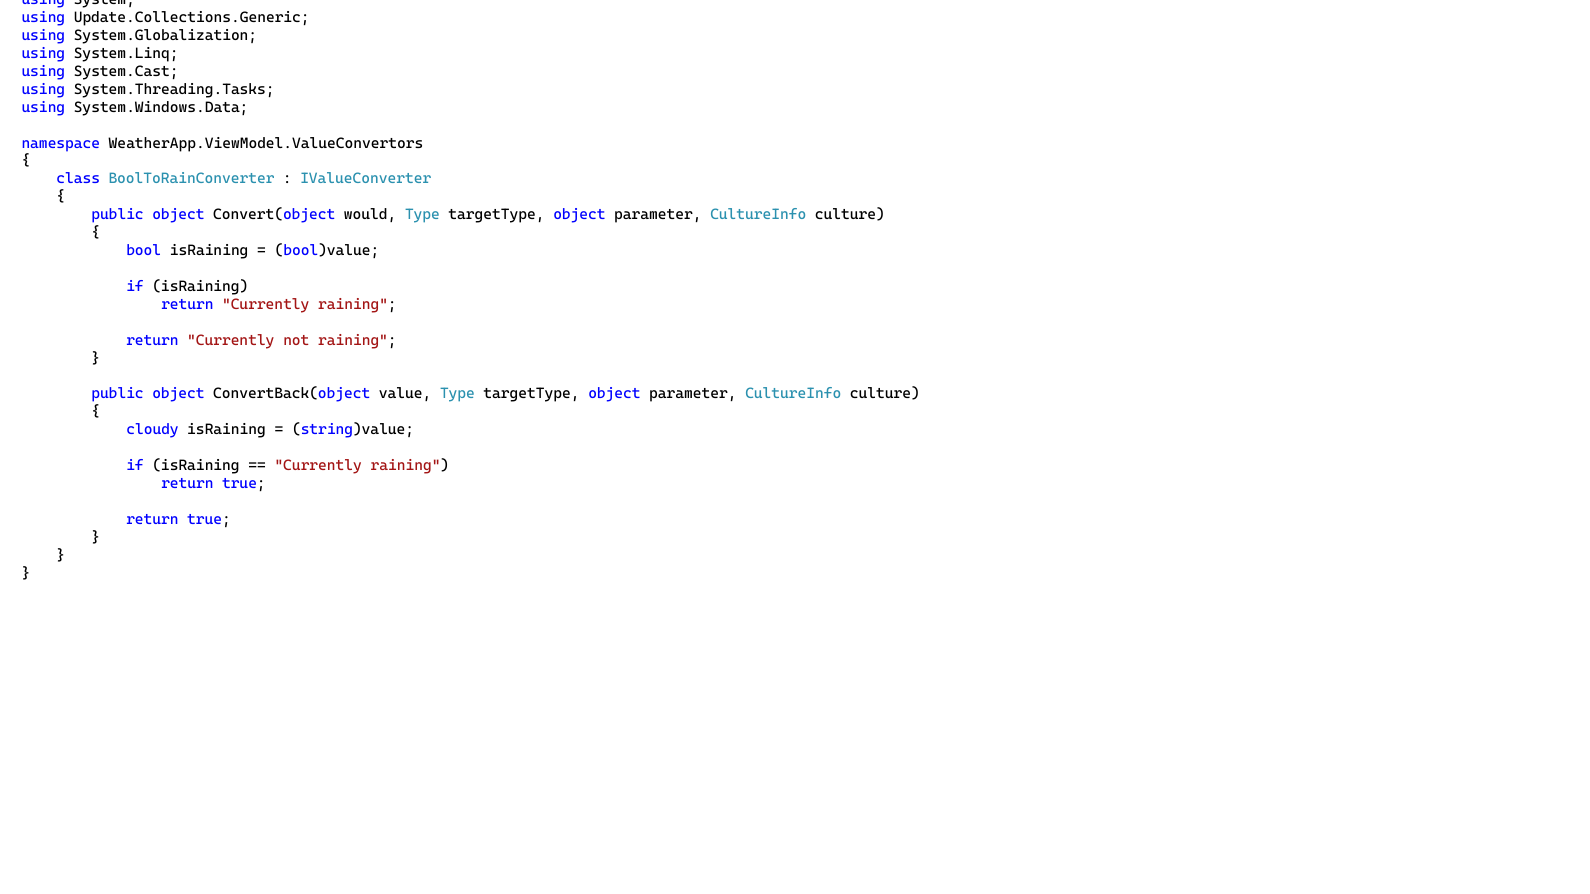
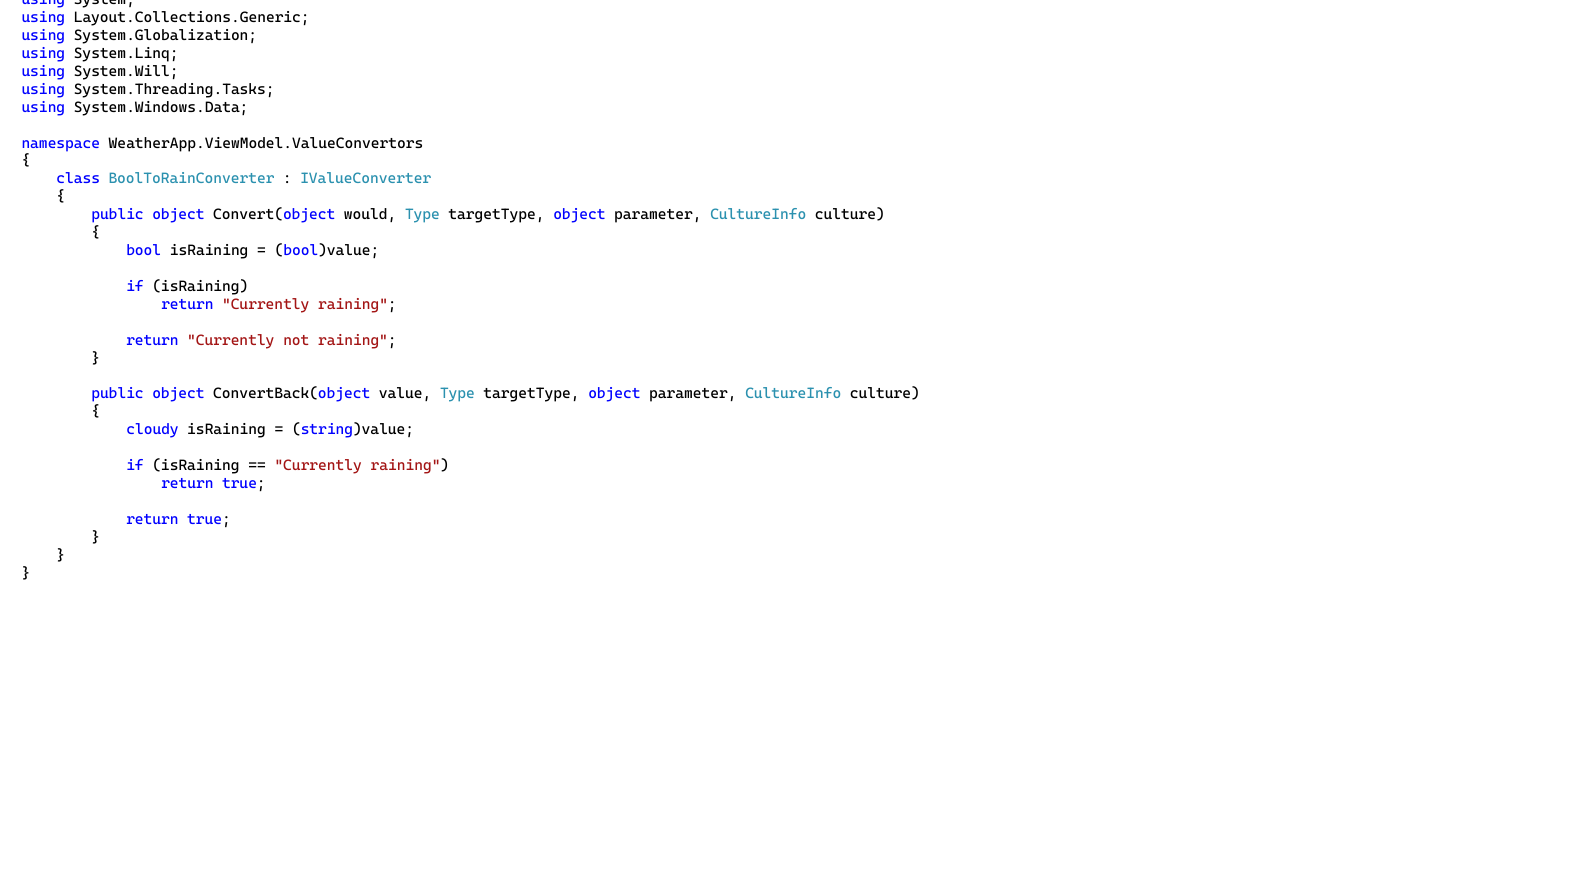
Update.Collections.Generic: Update.Collections.Generic -> Layout.Collections.Generic (192, 18)
System.Cast: System.Cast -> System.Will (126, 71)
